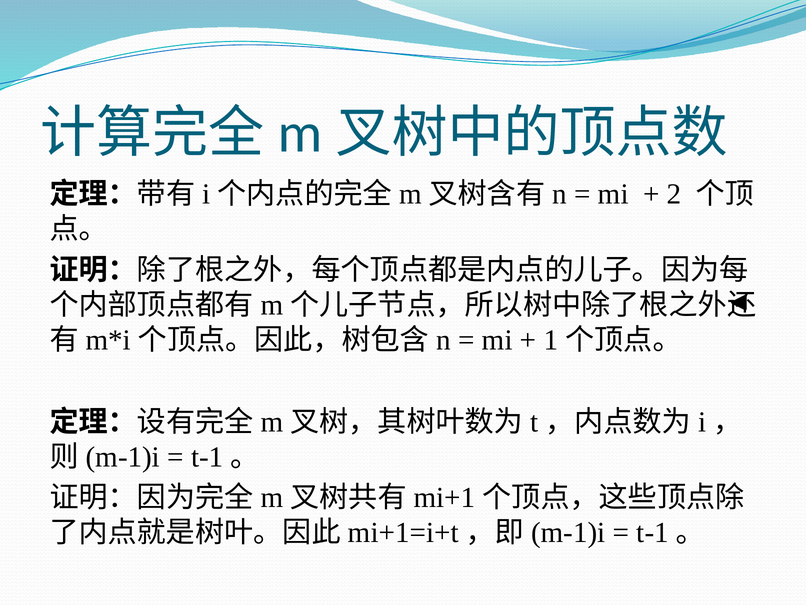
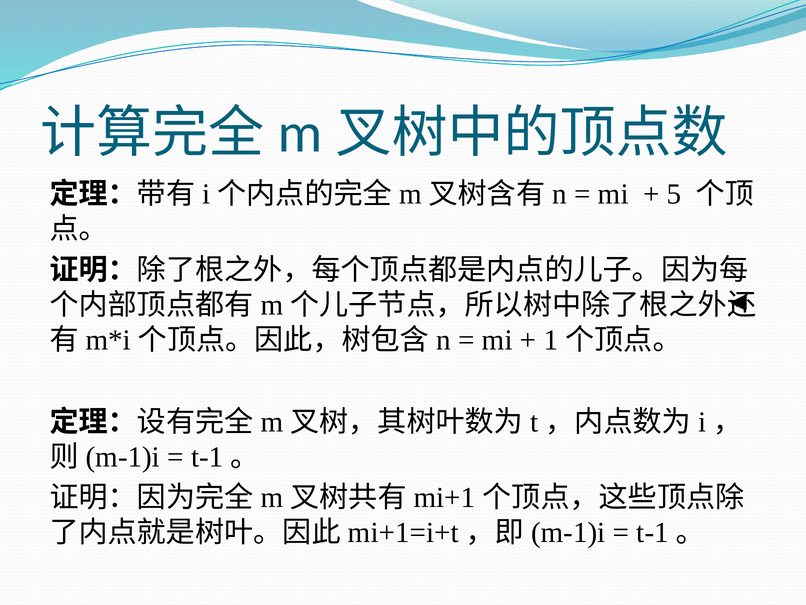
2: 2 -> 5 (674, 194)
